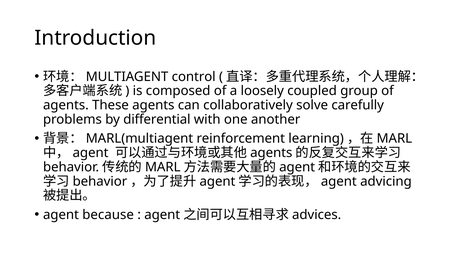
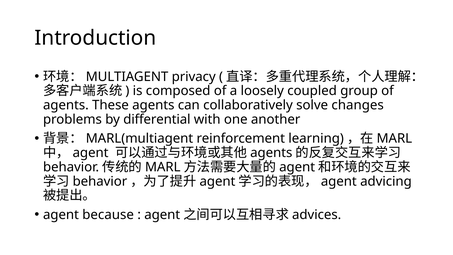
control: control -> privacy (194, 77)
carefully: carefully -> changes (358, 105)
